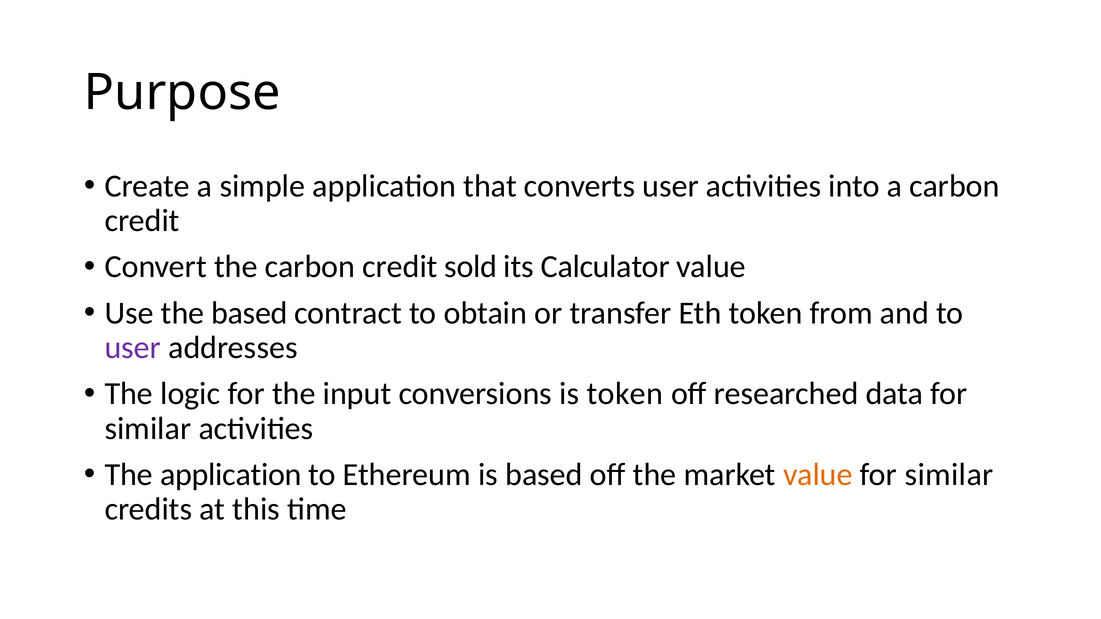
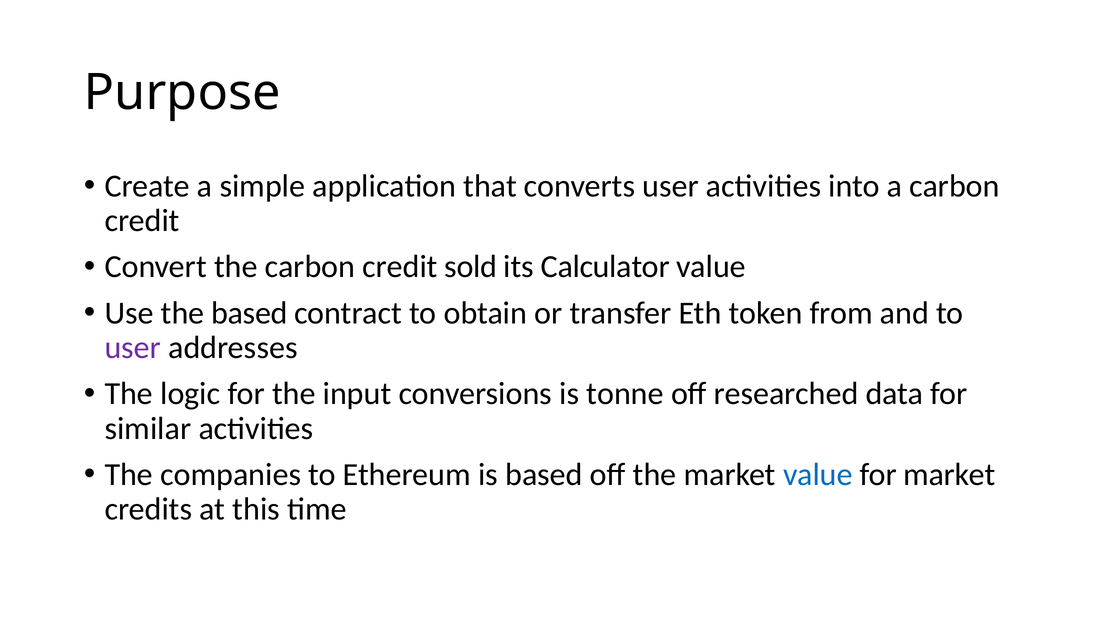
is token: token -> tonne (625, 394)
The application: application -> companies (231, 475)
value colour: orange -> blue (818, 475)
similar: similar -> market (949, 475)
